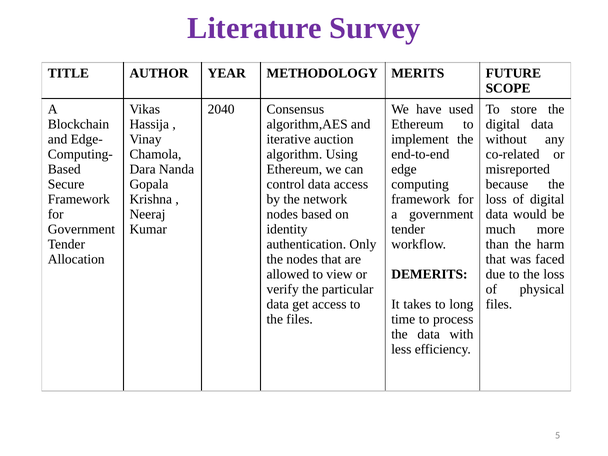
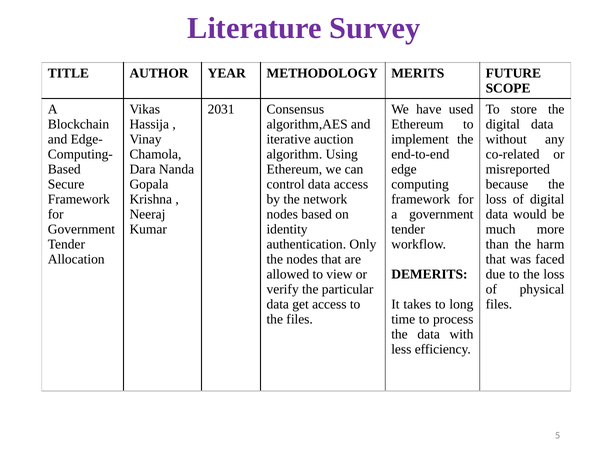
2040: 2040 -> 2031 (221, 109)
